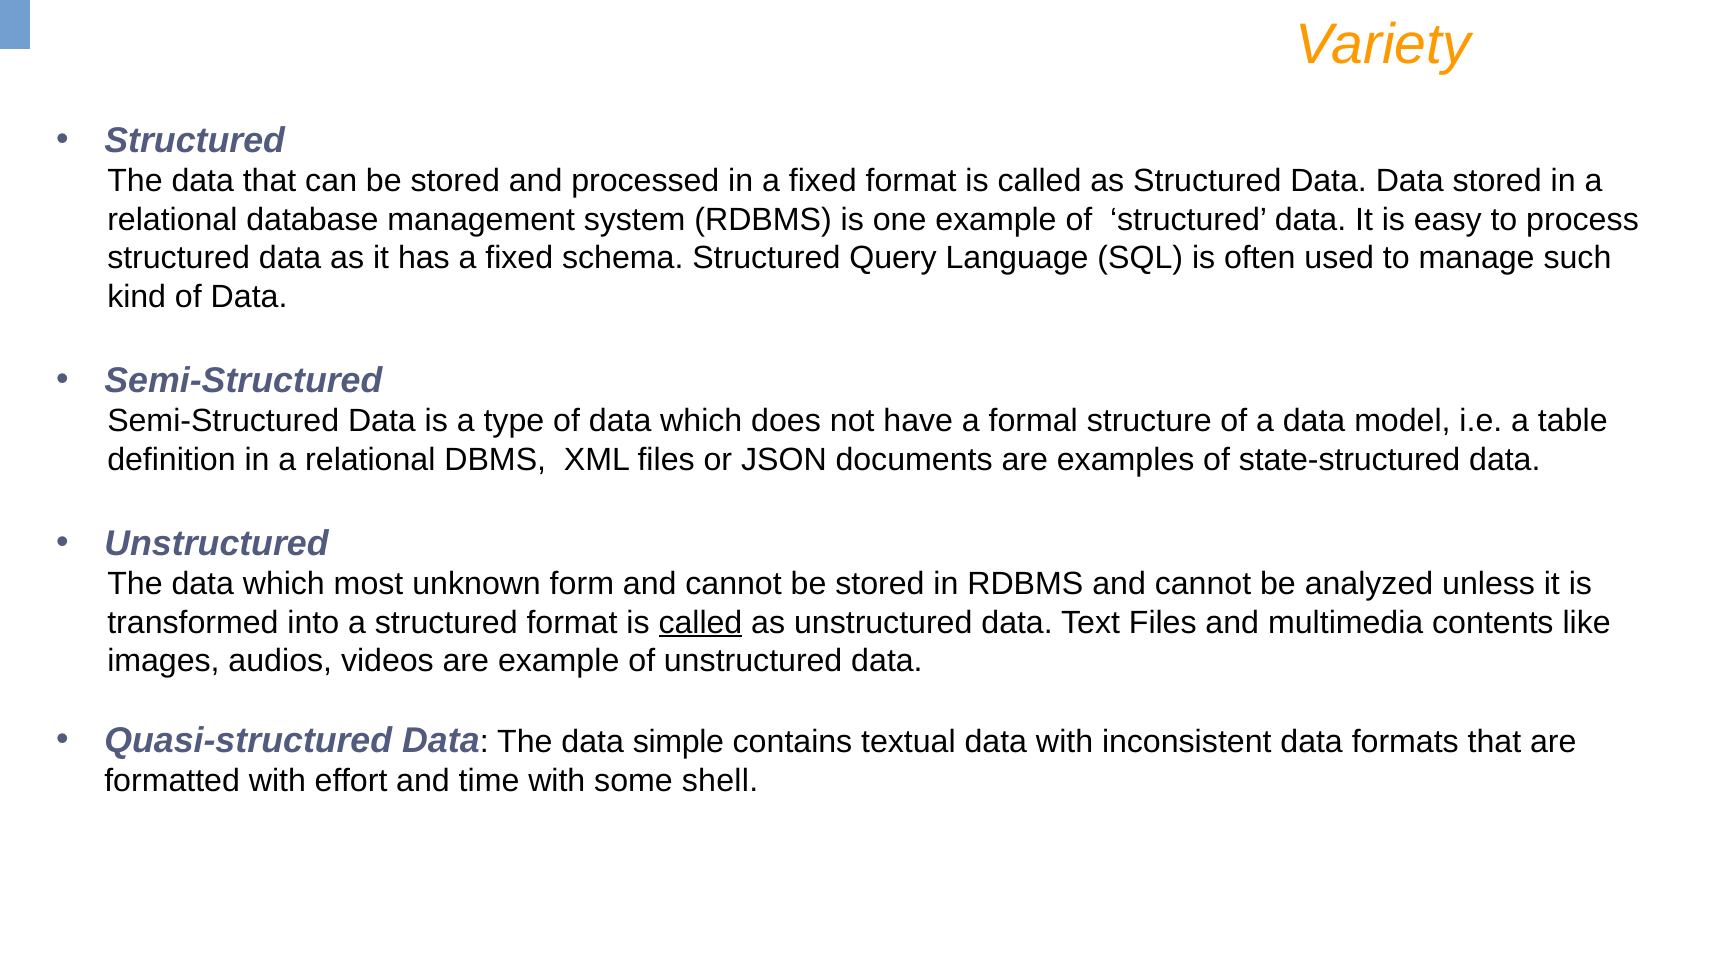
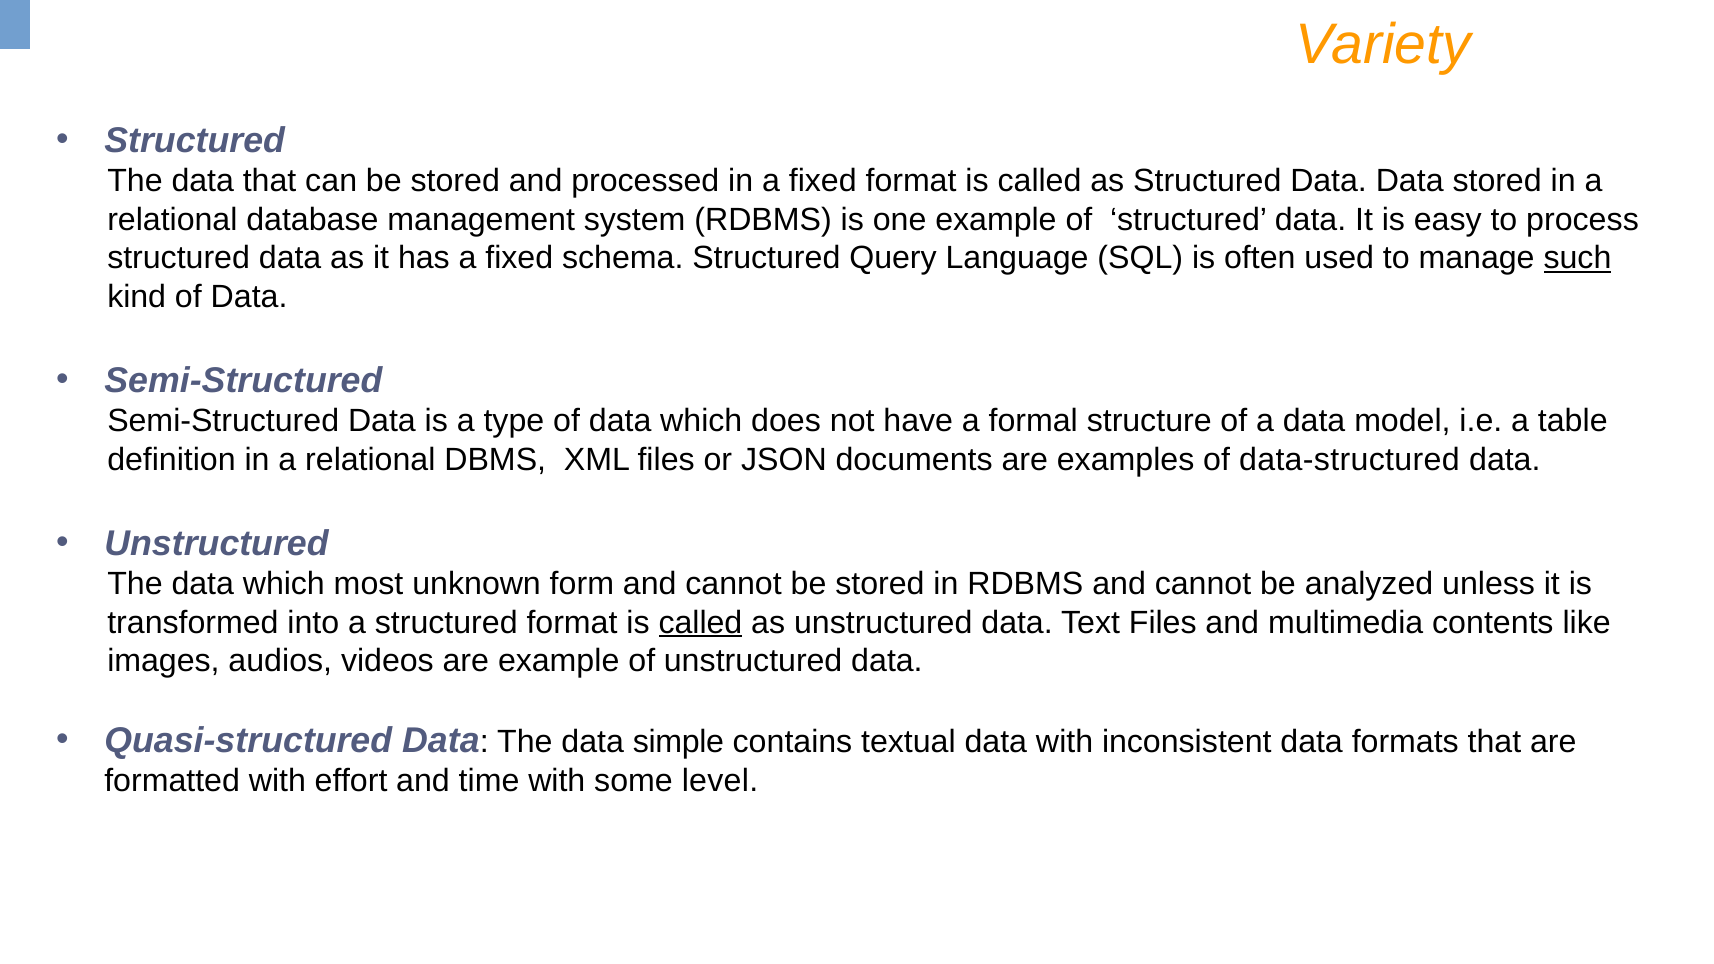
such underline: none -> present (1577, 258)
state-structured: state-structured -> data-structured (1349, 460)
shell: shell -> level (720, 781)
